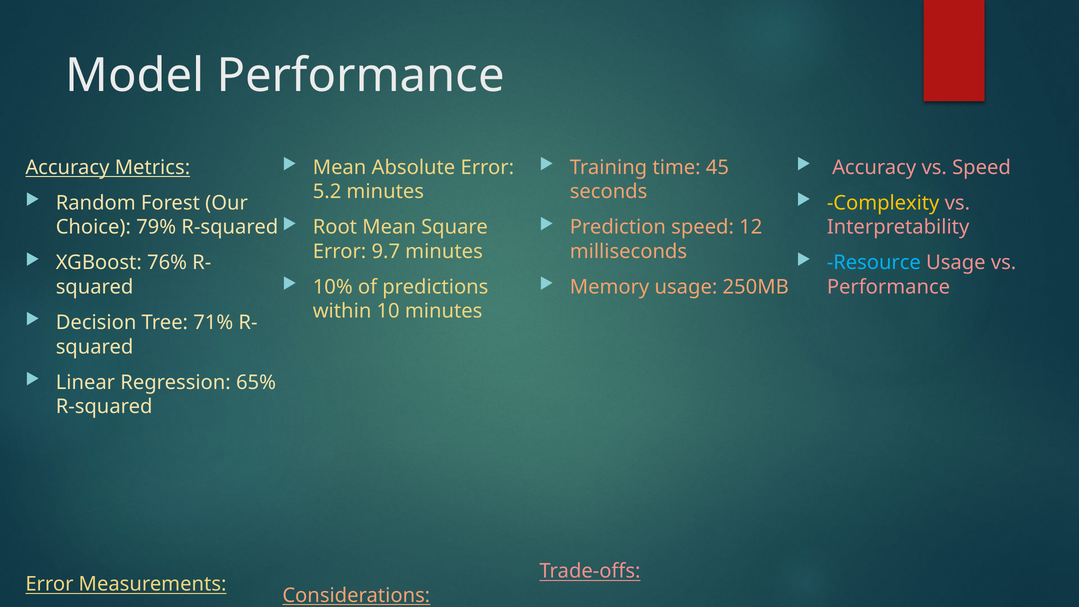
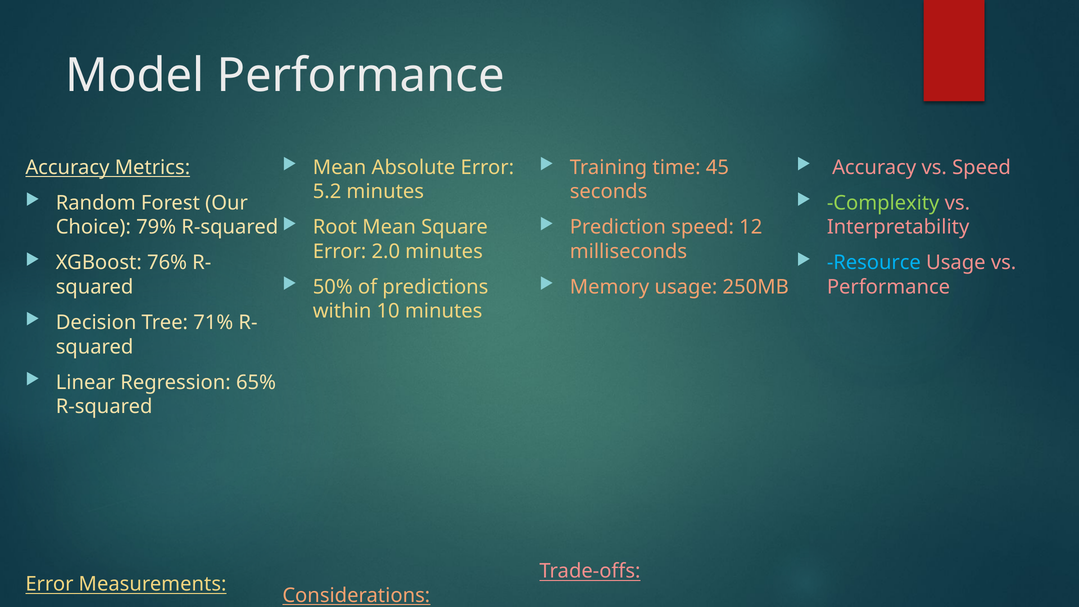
Complexity colour: yellow -> light green (883, 203)
9.7: 9.7 -> 2.0 (386, 251)
10%: 10% -> 50% (333, 287)
